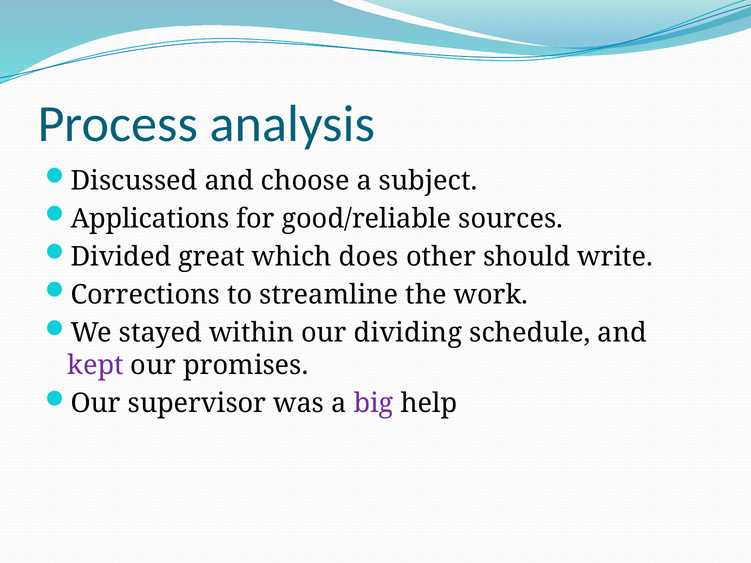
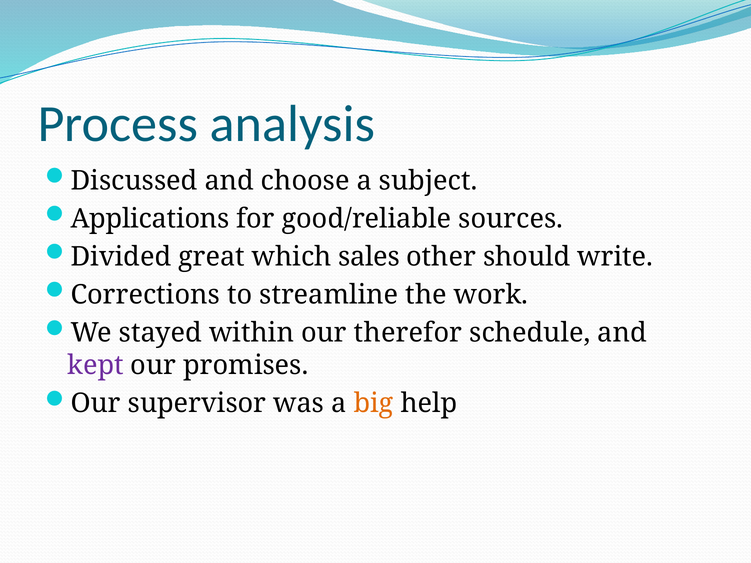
does: does -> sales (369, 257)
dividing: dividing -> therefor (408, 333)
big colour: purple -> orange (373, 404)
